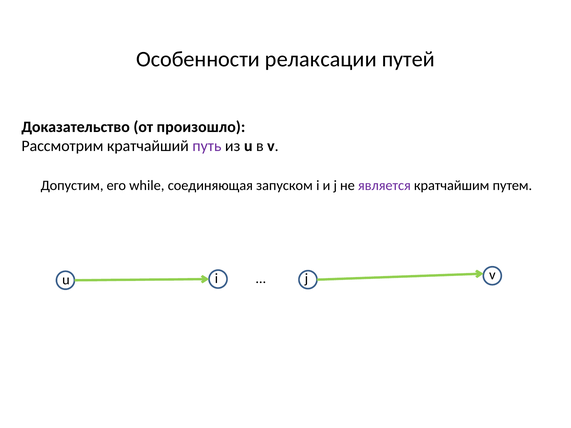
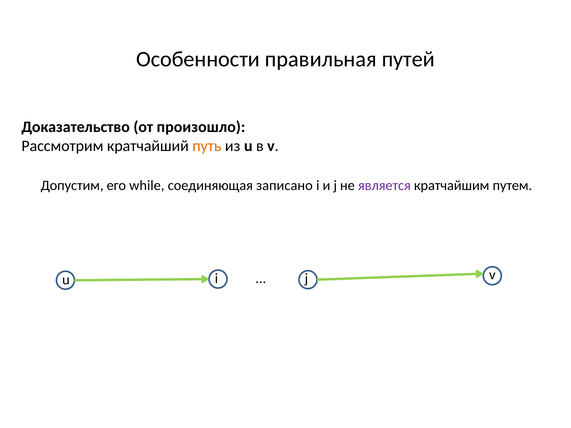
релаксации: релаксации -> правильная (321, 59)
путь colour: purple -> orange (207, 146)
запуском: запуском -> записано (284, 185)
